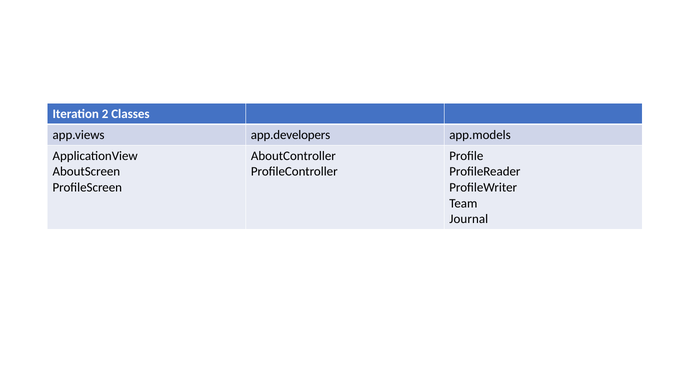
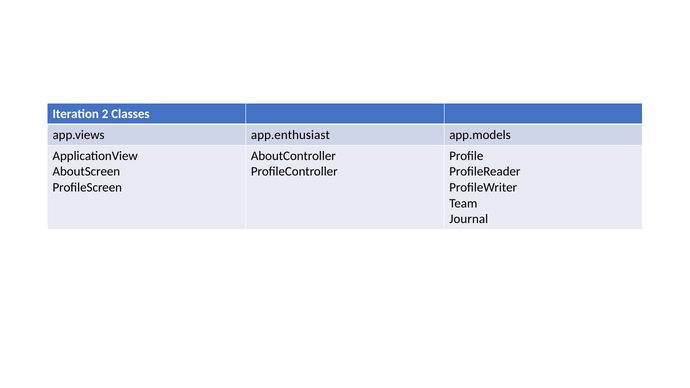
app.developers: app.developers -> app.enthusiast (290, 135)
